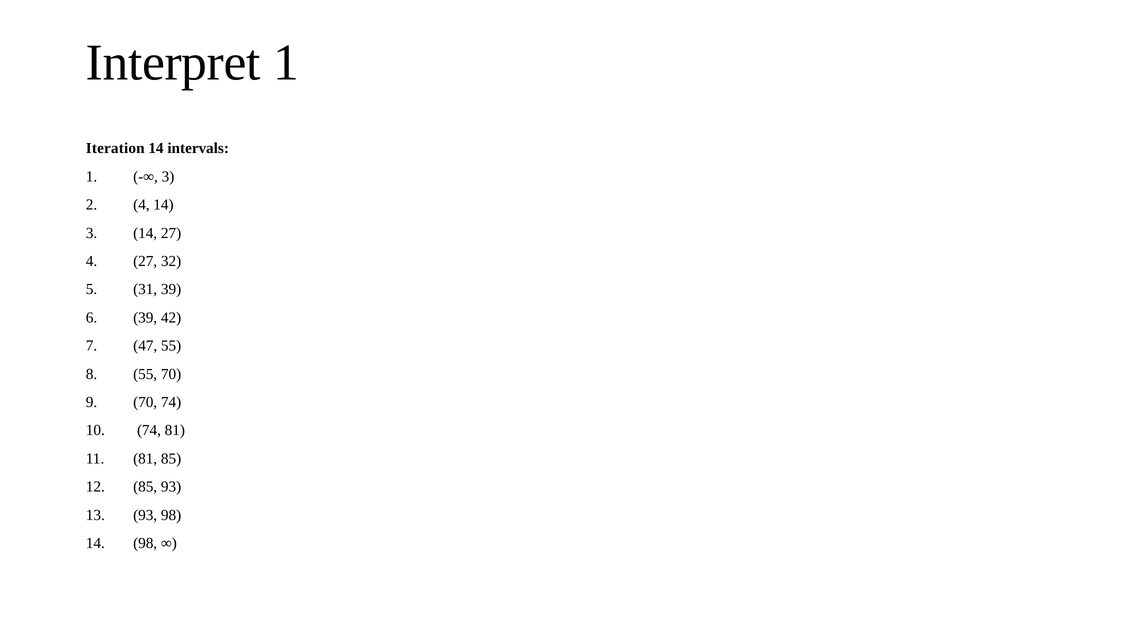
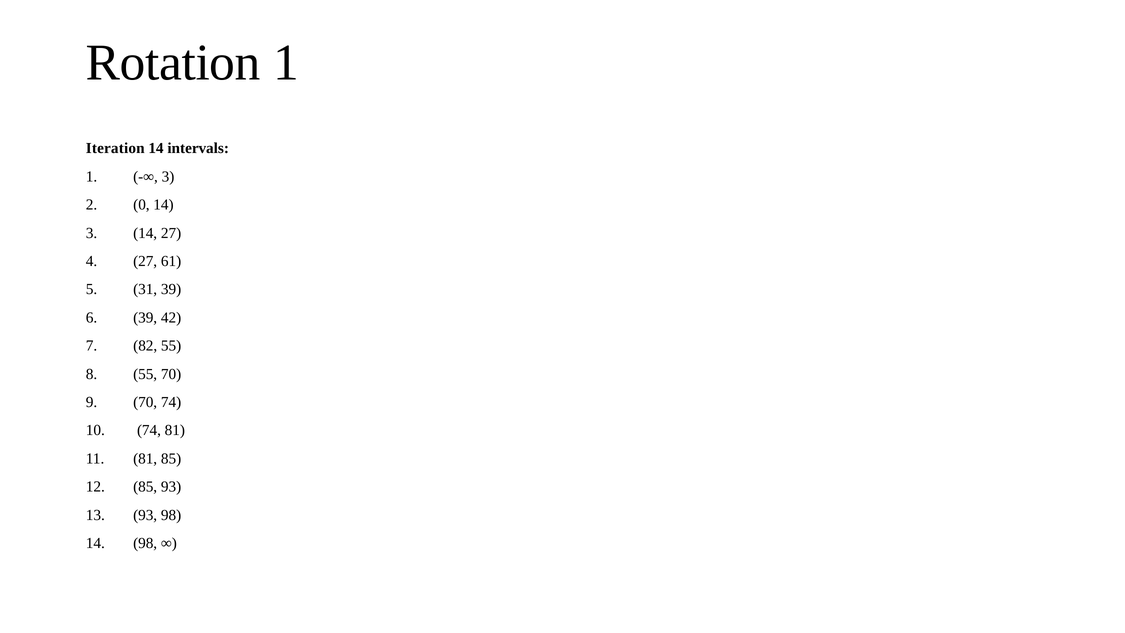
Interpret: Interpret -> Rotation (173, 63)
4: 4 -> 0 (141, 205)
32: 32 -> 61 (171, 261)
47: 47 -> 82 (145, 346)
